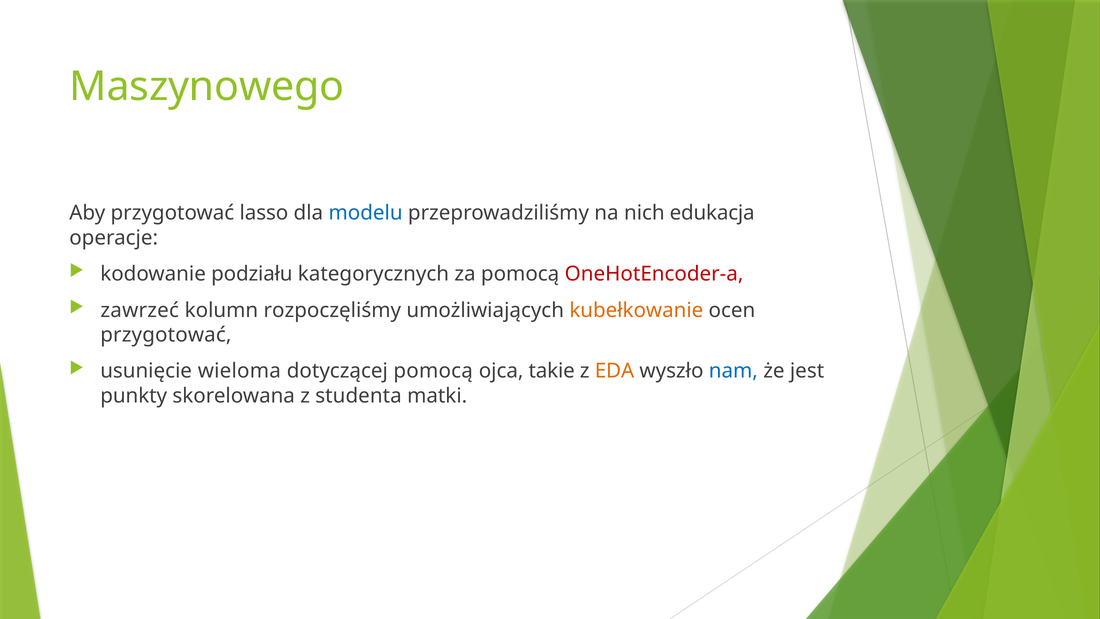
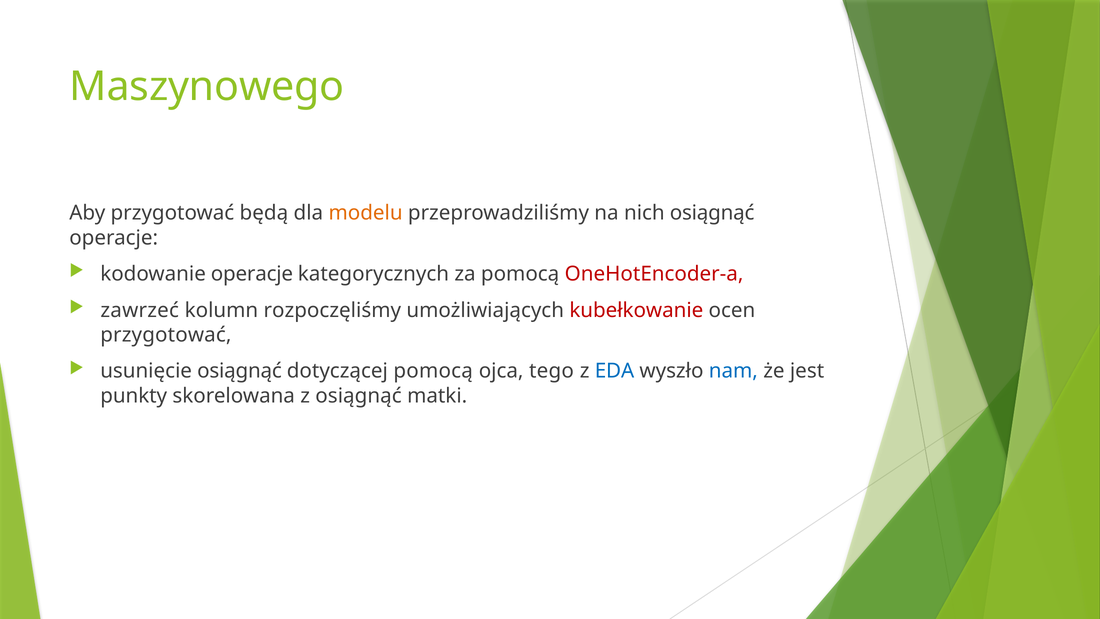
lasso: lasso -> będą (264, 213)
modelu colour: blue -> orange (366, 213)
nich edukacja: edukacja -> osiągnąć (712, 213)
kodowanie podziału: podziału -> operacje (252, 274)
kubełkowanie colour: orange -> red (636, 310)
usunięcie wieloma: wieloma -> osiągnąć (240, 371)
takie: takie -> tego (551, 371)
EDA colour: orange -> blue (614, 371)
z studenta: studenta -> osiągnąć (359, 396)
